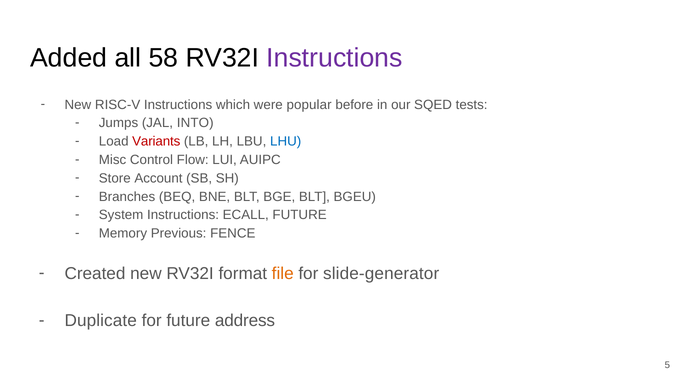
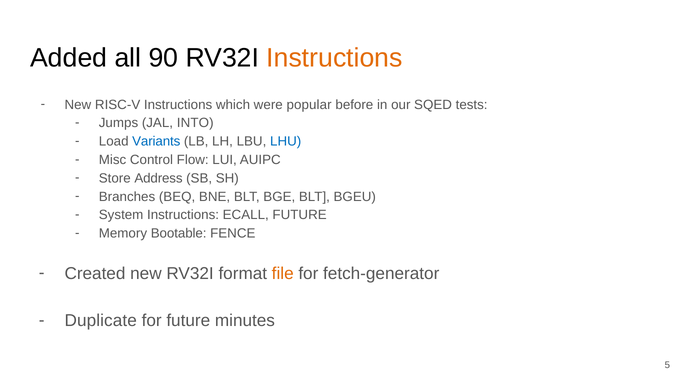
58: 58 -> 90 (163, 58)
Instructions colour: purple -> orange (335, 58)
Variants colour: red -> blue (156, 141)
Account: Account -> Address (159, 178)
Previous: Previous -> Bootable (179, 233)
slide-generator: slide-generator -> fetch-generator (381, 273)
address: address -> minutes (245, 321)
